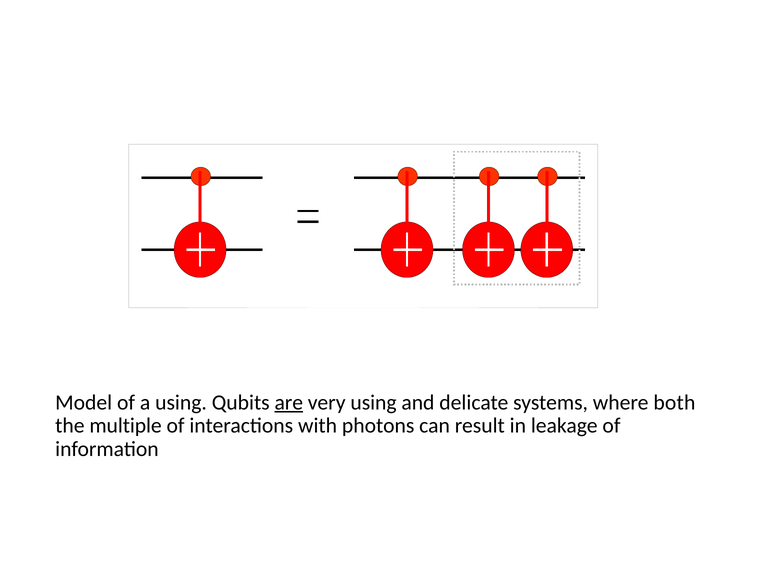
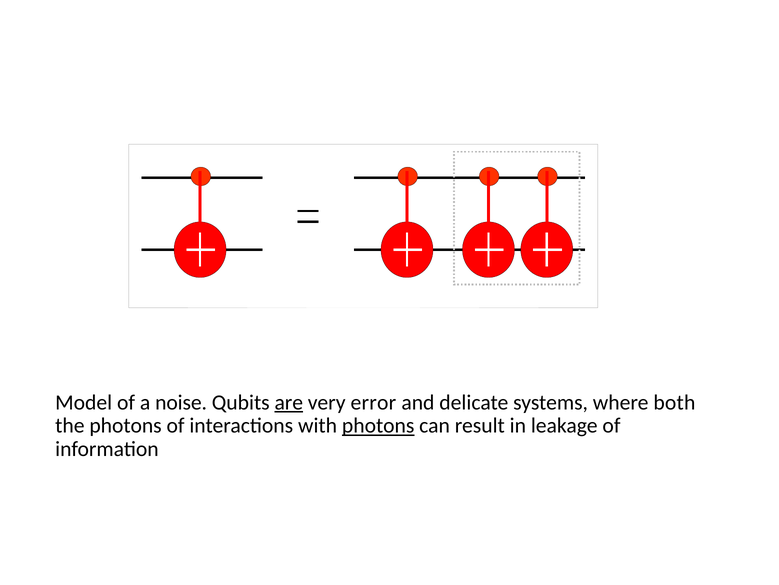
a using: using -> noise (181, 402)
very using: using -> error (373, 402)
the multiple: multiple -> photons (126, 425)
photons underline: none -> present (378, 425)
